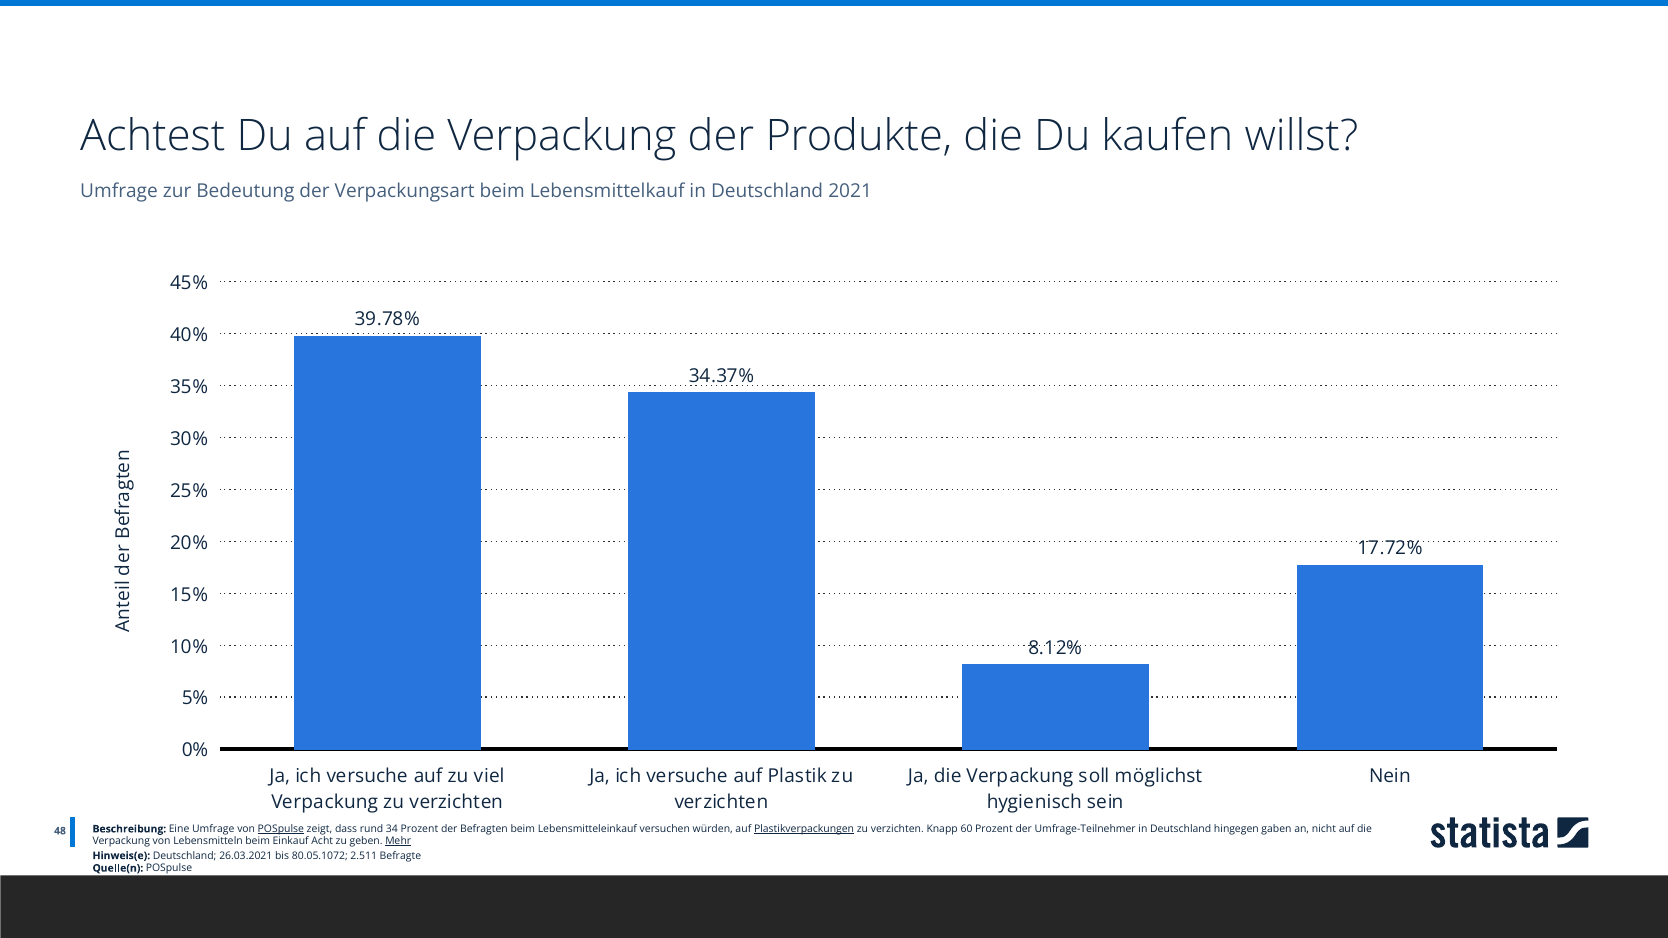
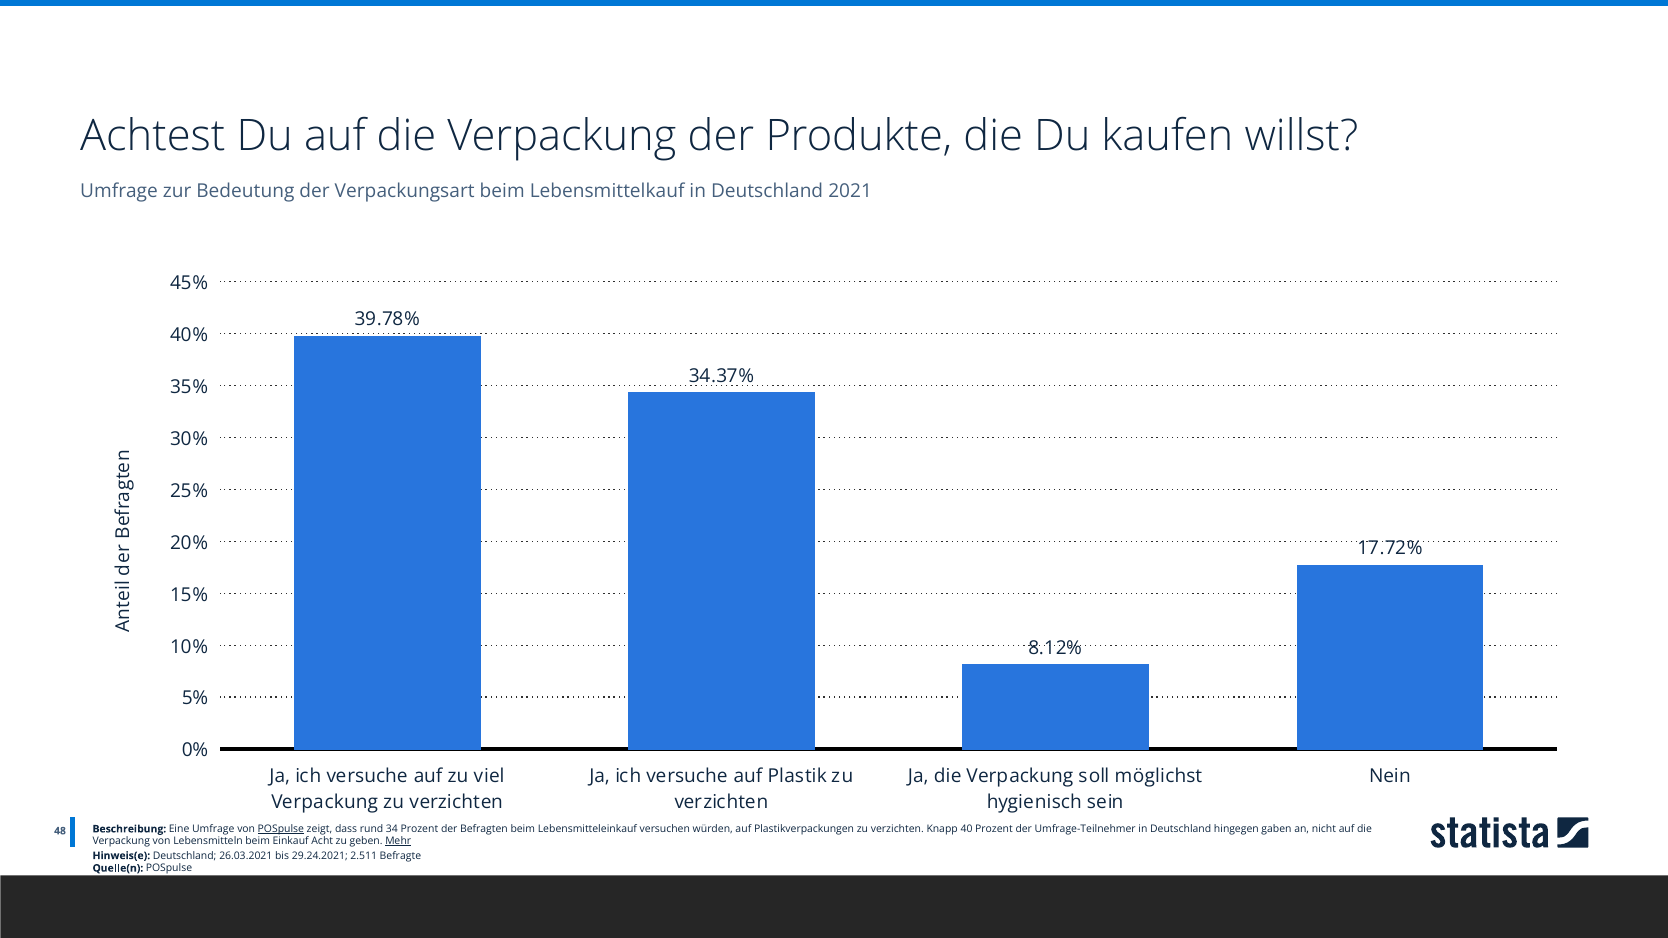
Plastikverpackungen underline: present -> none (804, 829)
60: 60 -> 40 (966, 829)
80.05.1072: 80.05.1072 -> 29.24.2021 (320, 856)
